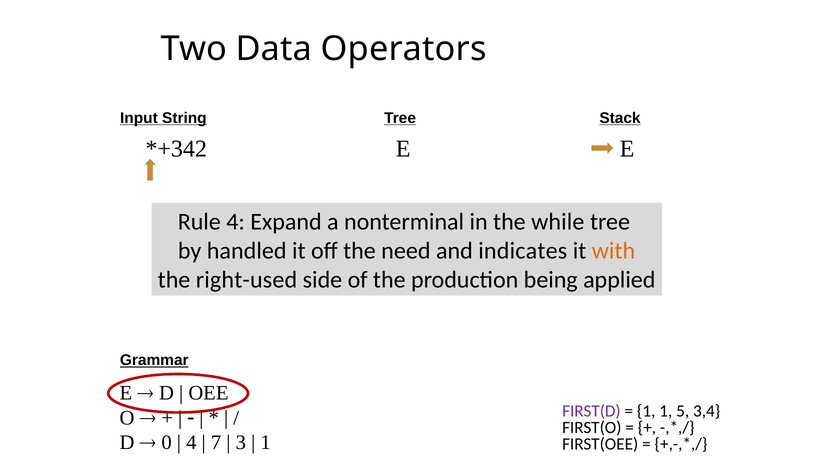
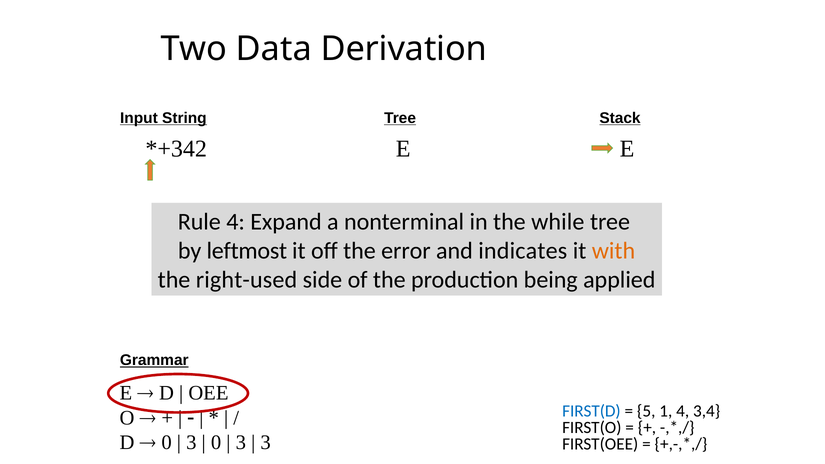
Operators: Operators -> Derivation (404, 49)
handled: handled -> leftmost (247, 251)
need: need -> error (406, 251)
FIRST(D colour: purple -> blue (591, 411)
1: 1 -> 5 (646, 411)
1 5: 5 -> 4 (683, 411)
4: 4 -> 3 (191, 443)
7: 7 -> 0 (216, 443)
1: 1 -> 3 (266, 443)
